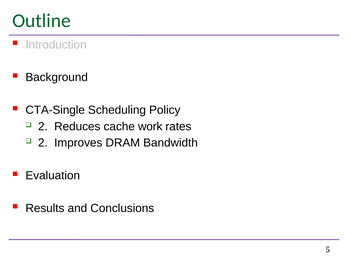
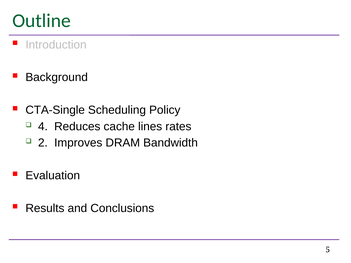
2: 2 -> 4 (43, 127)
work: work -> lines (150, 127)
